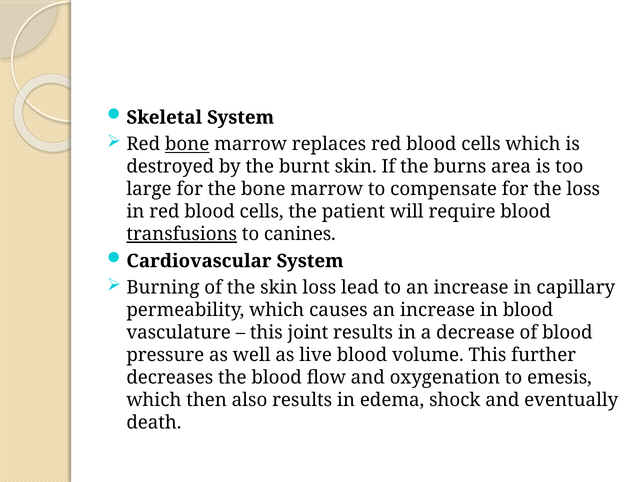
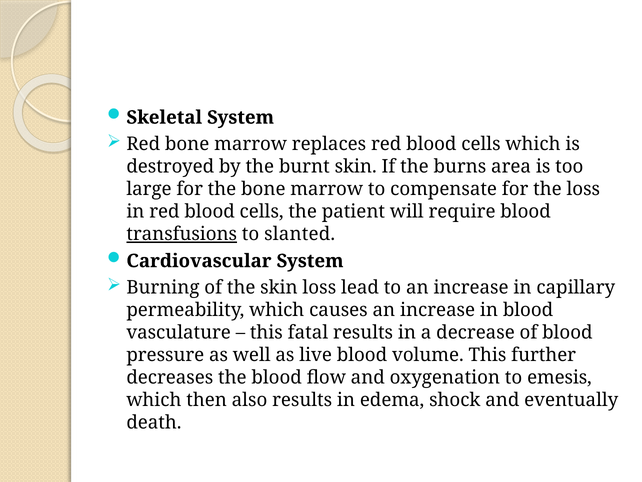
bone underline: present -> none (187, 144)
canines: canines -> slanted (300, 234)
joint: joint -> fatal (308, 332)
